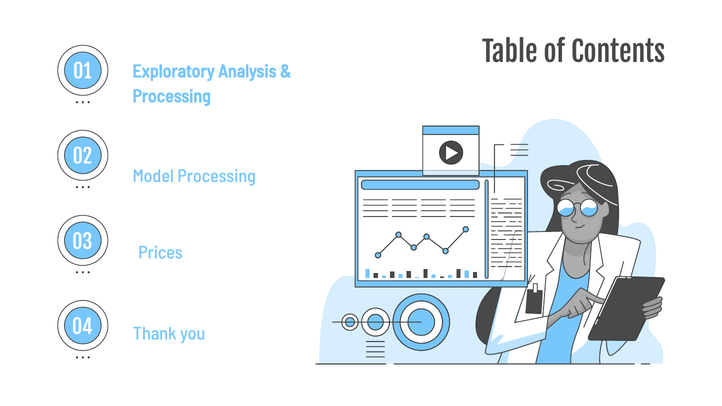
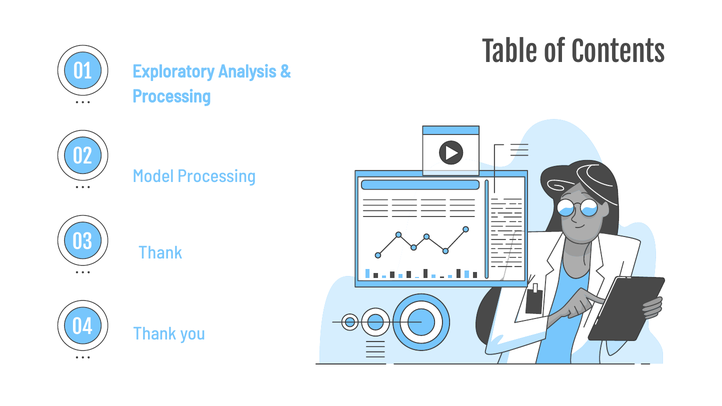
Prices: Prices -> Thank (160, 253)
